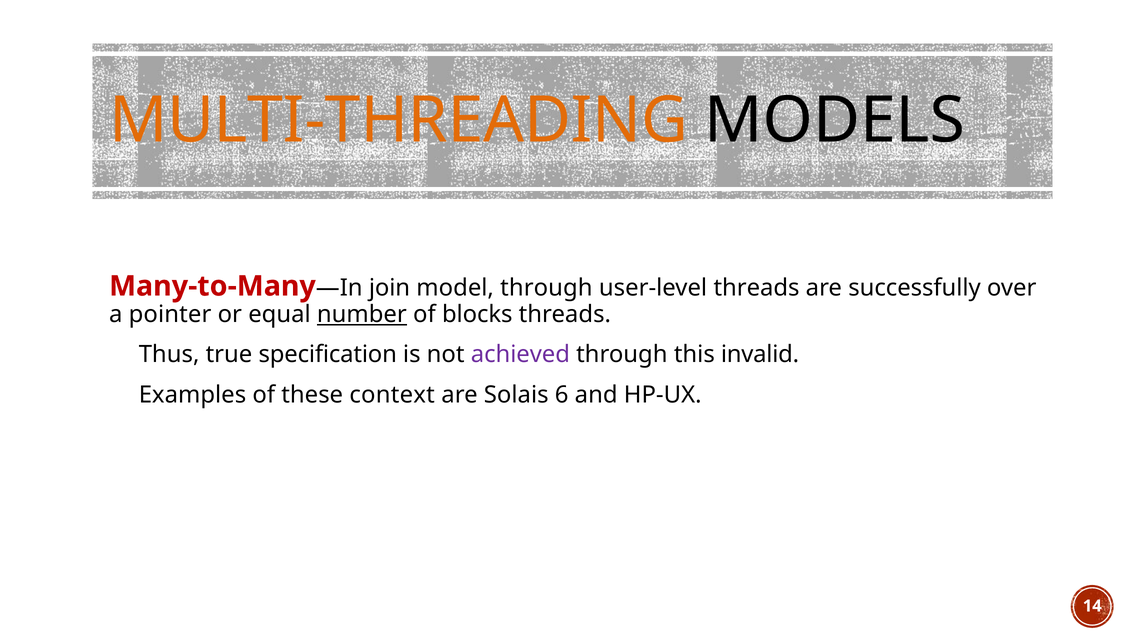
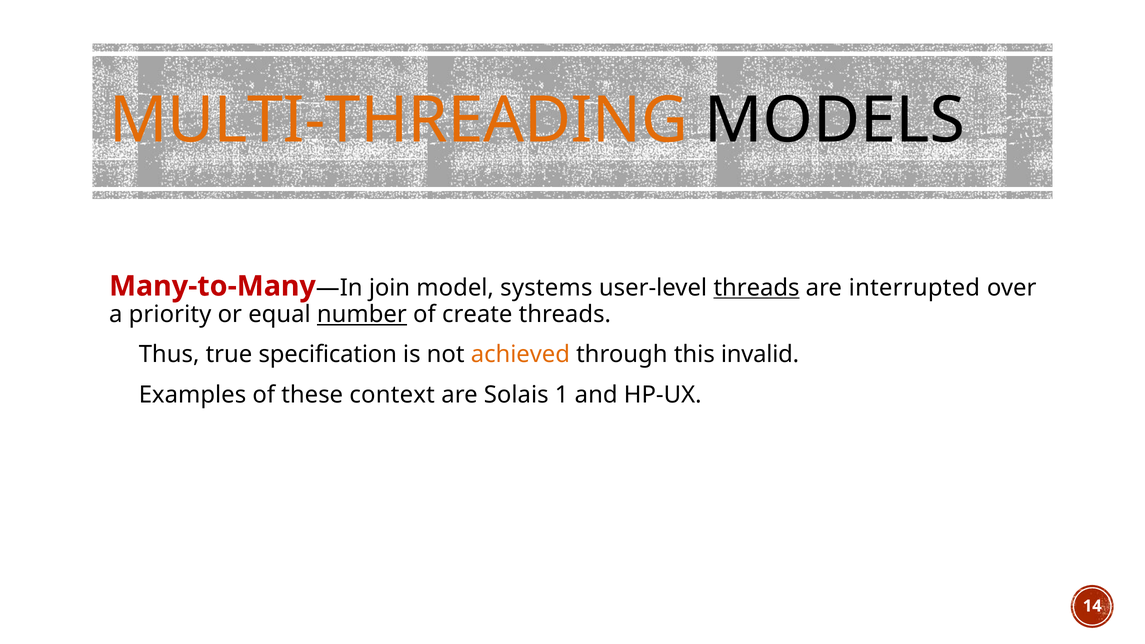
model through: through -> systems (546, 288)
threads underline: none -> present (757, 288)
successfully: successfully -> interrupted (914, 288)
pointer: pointer -> priority (170, 315)
blocks: blocks -> create (477, 315)
achieved colour: purple -> orange (520, 355)
6: 6 -> 1 (562, 395)
